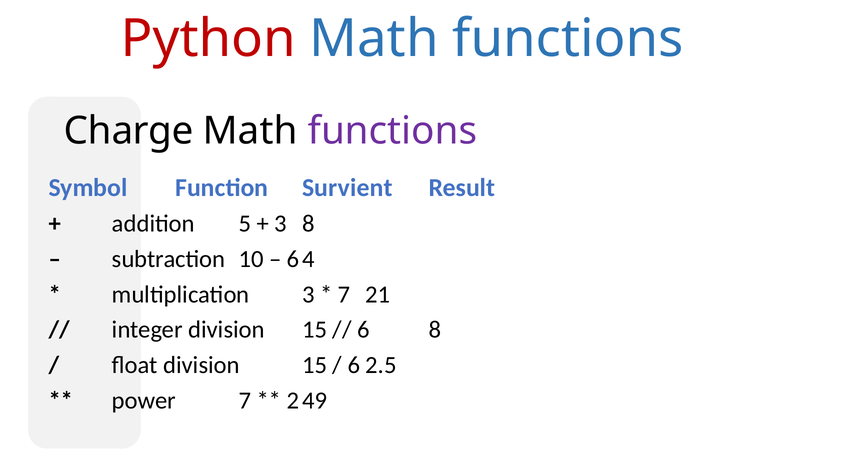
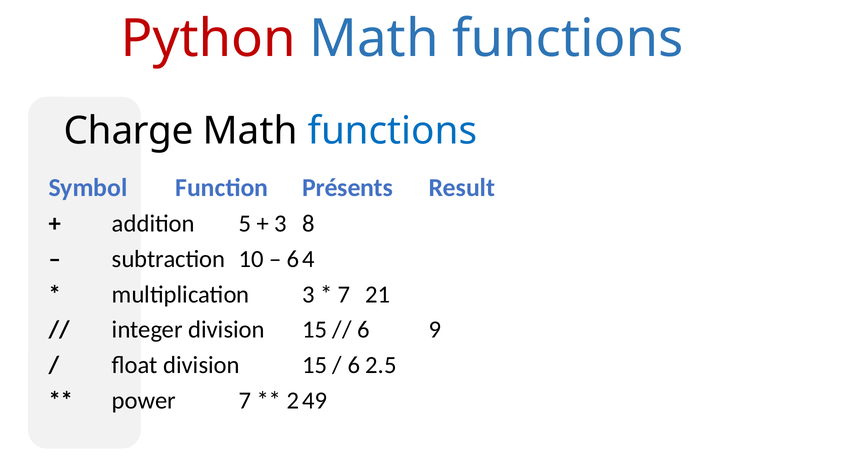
functions colour: purple -> blue (393, 131)
Survient: Survient -> Présents (348, 188)
6 8: 8 -> 9 (435, 330)
